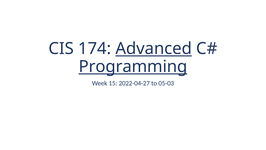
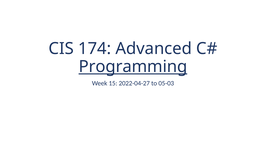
Advanced underline: present -> none (154, 49)
